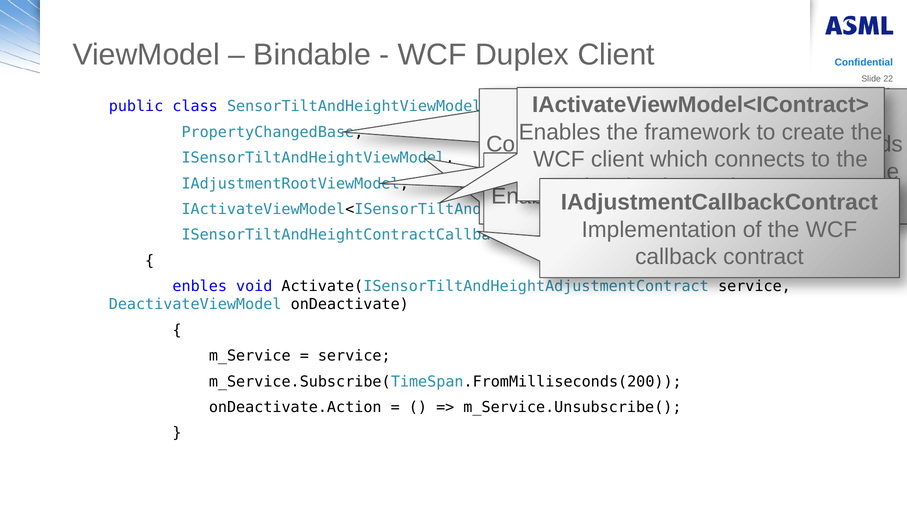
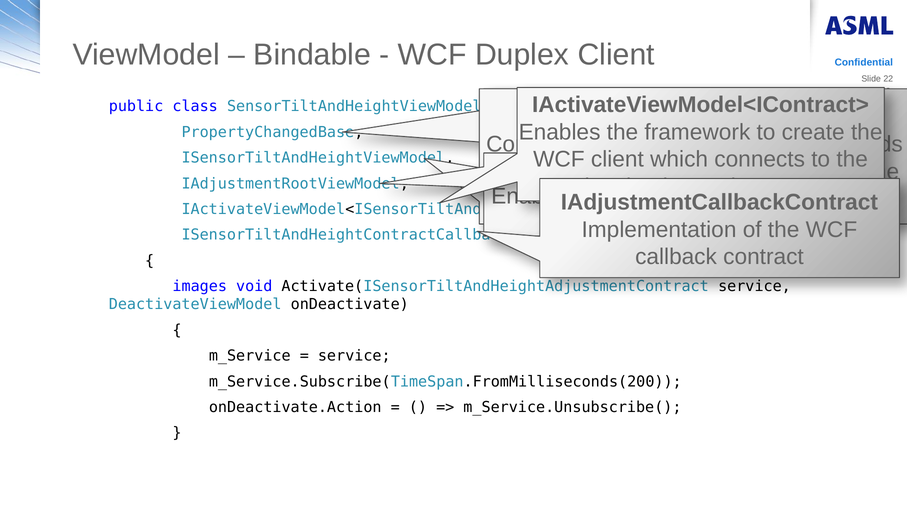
enbles: enbles -> images (200, 286)
